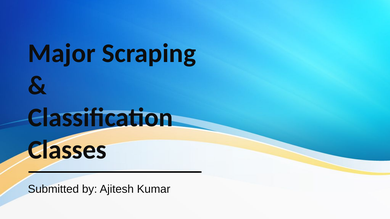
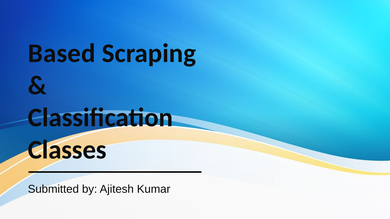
Major: Major -> Based (62, 53)
